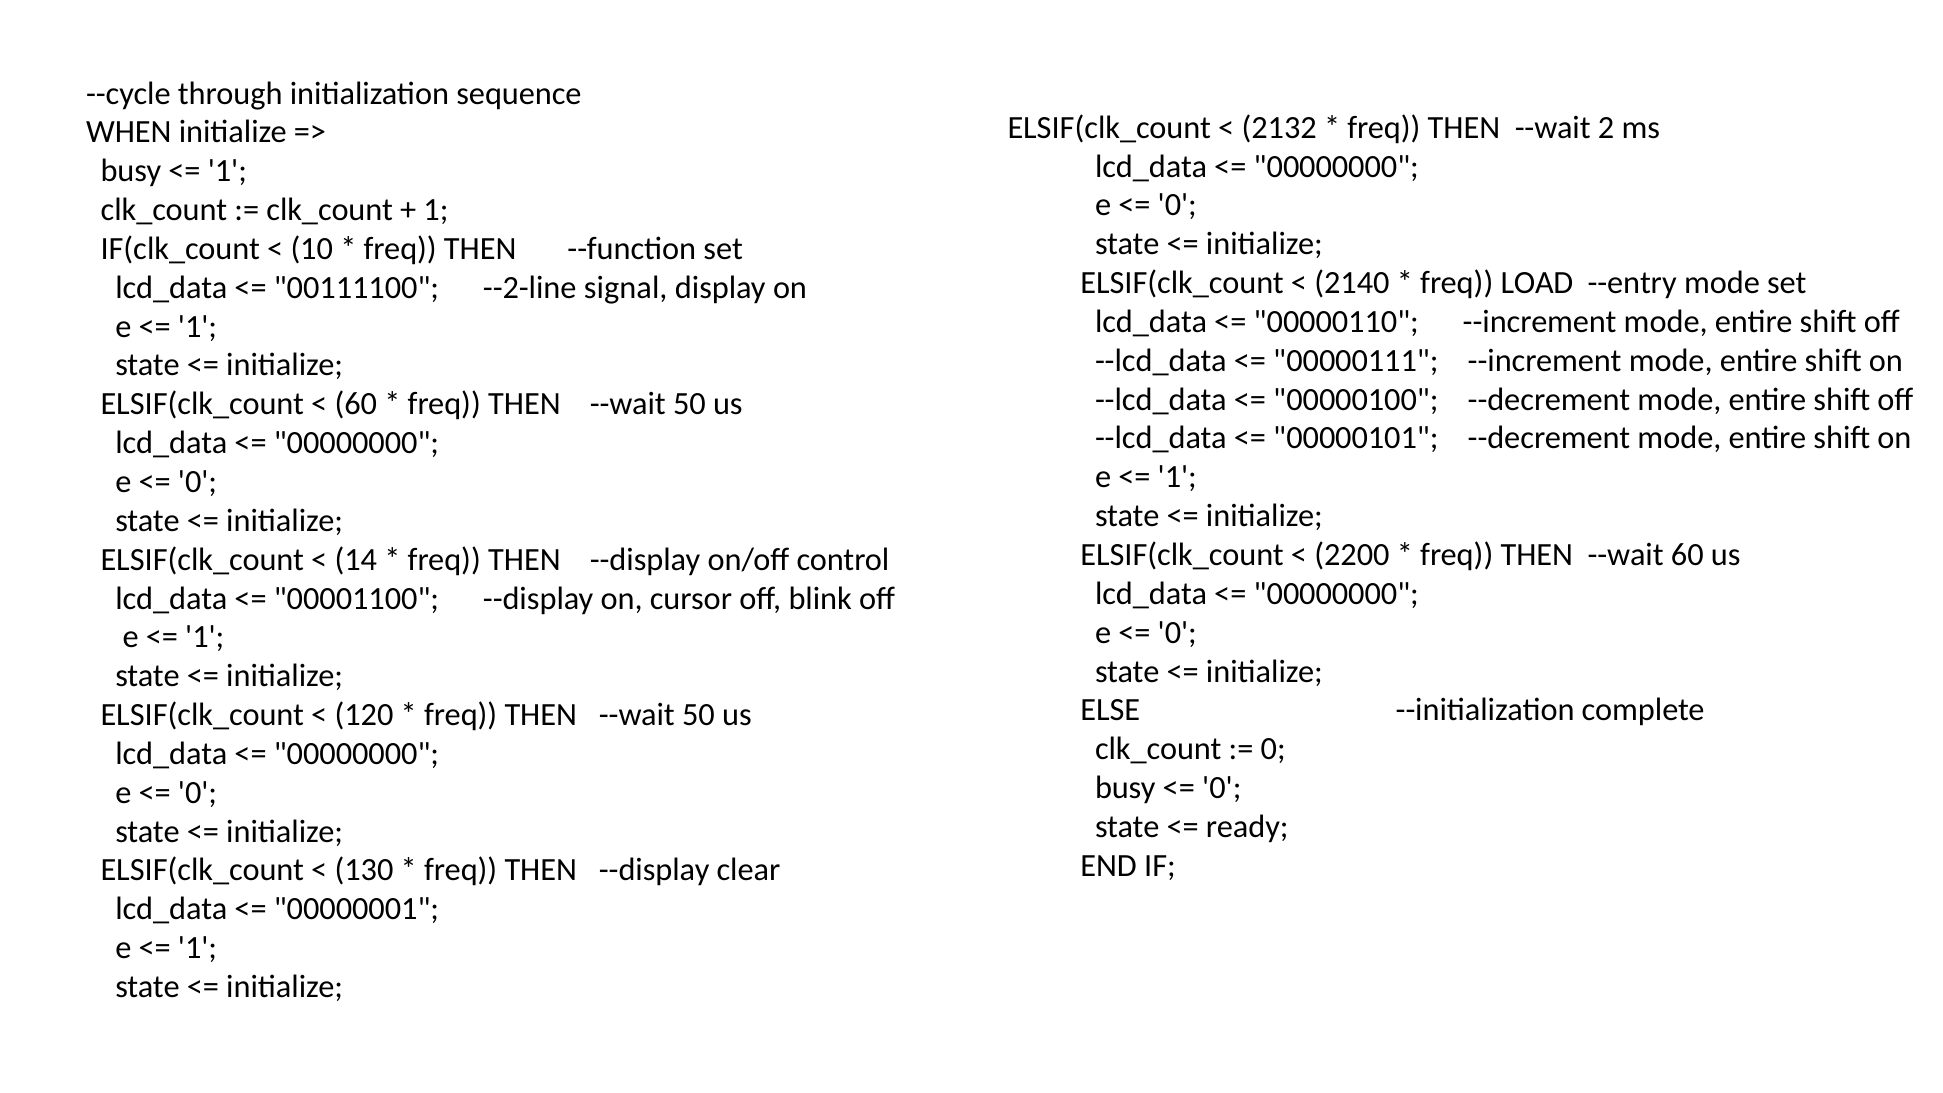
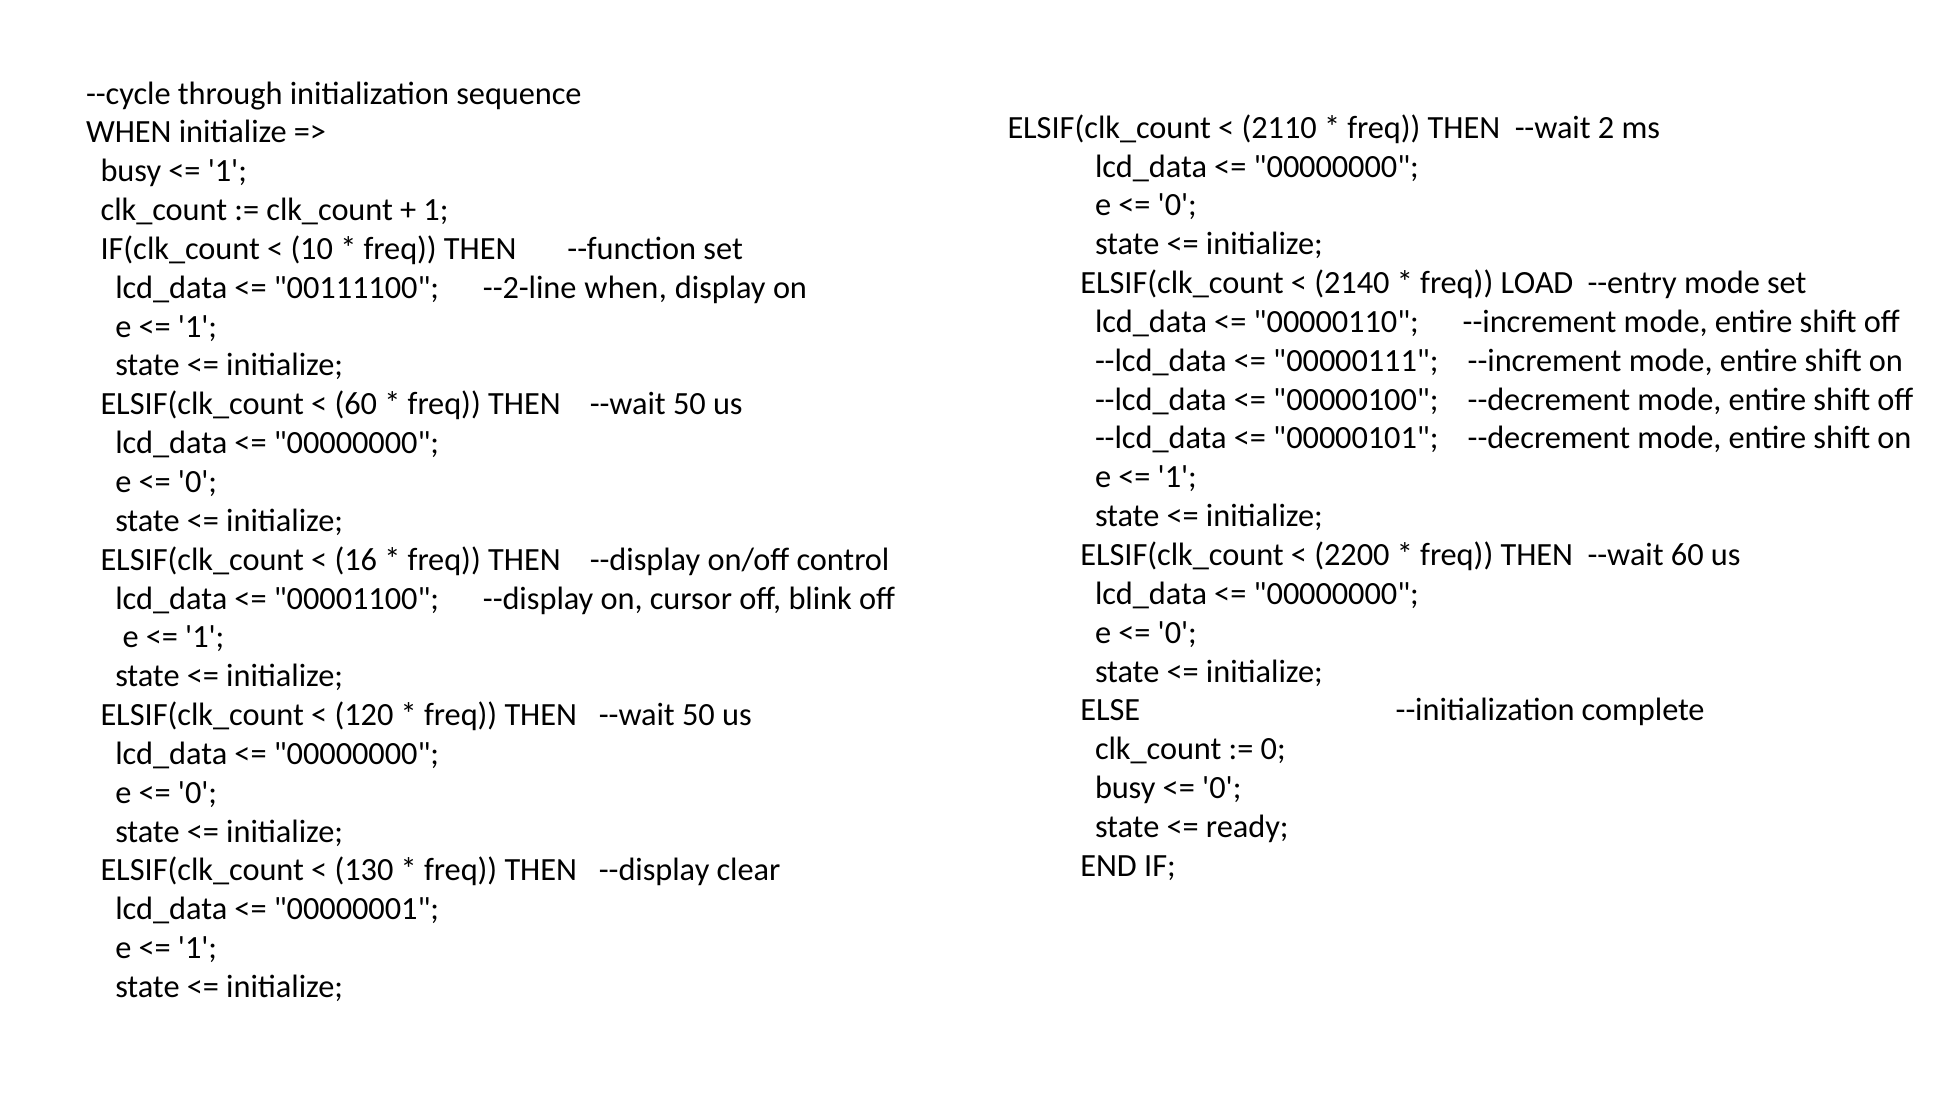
2132: 2132 -> 2110 (1279, 128)
--2-line signal: signal -> when (626, 288)
14: 14 -> 16 (356, 559)
